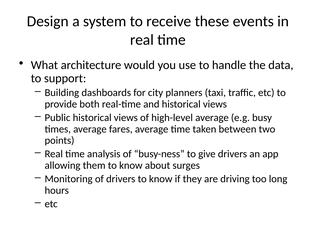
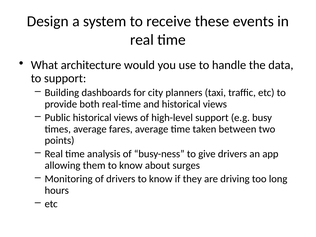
high-level average: average -> support (212, 118)
